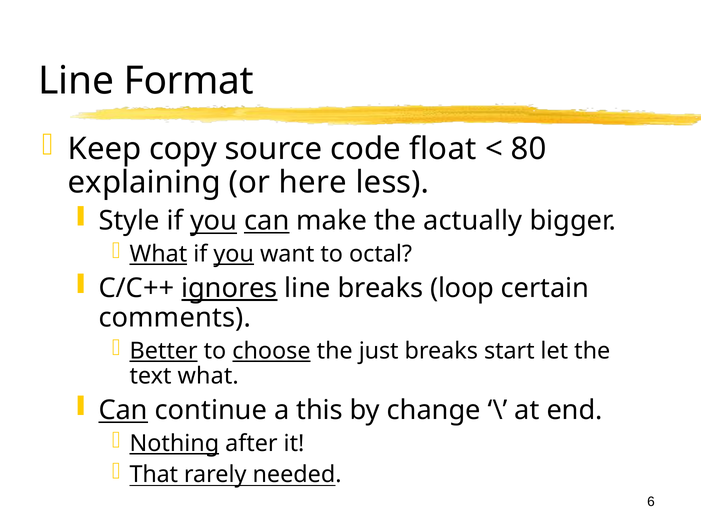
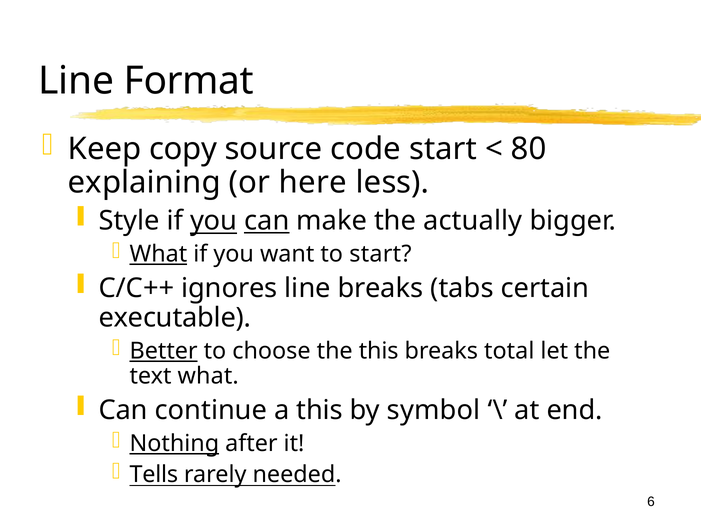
code float: float -> start (443, 149)
you underline: present -> none (234, 254)
to octal: octal -> start (380, 254)
ignores underline: present -> none (229, 288)
loop: loop -> tabs (462, 288)
comments: comments -> executable (175, 318)
choose underline: present -> none (271, 351)
the just: just -> this (379, 351)
start: start -> total (509, 351)
Can underline: present -> none (123, 410)
change: change -> symbol (434, 410)
That: That -> Tells (154, 474)
